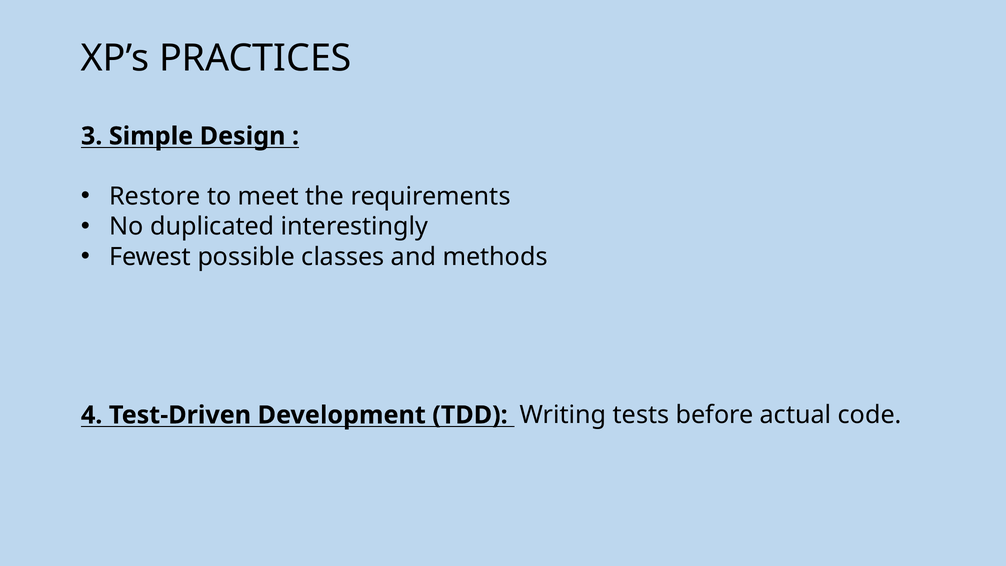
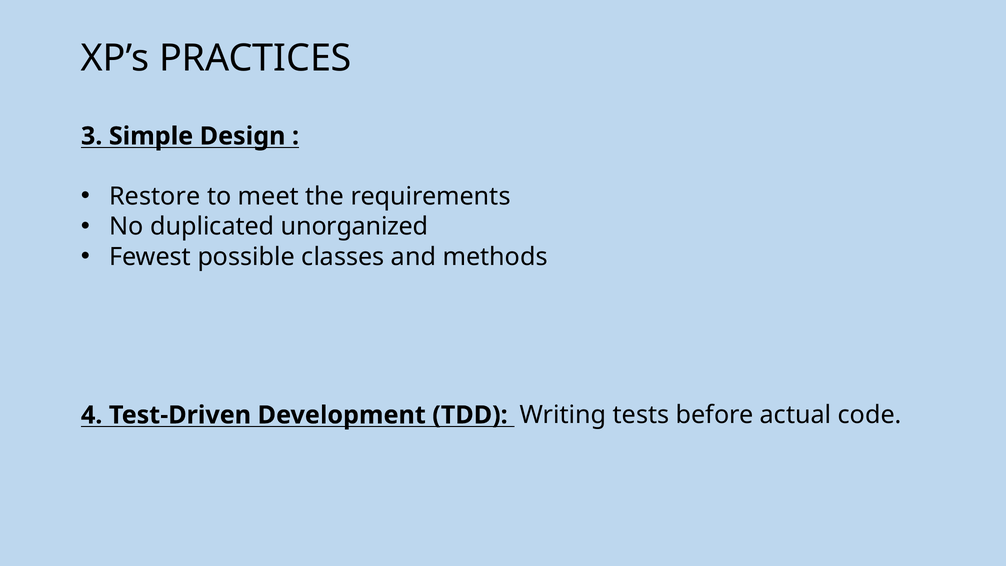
interestingly: interestingly -> unorganized (355, 227)
